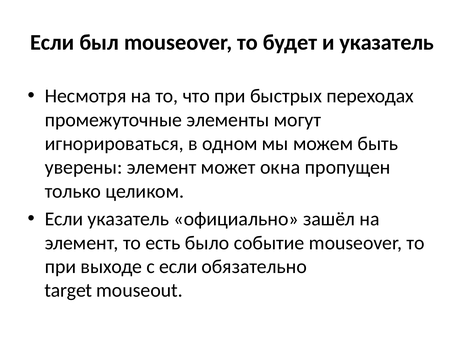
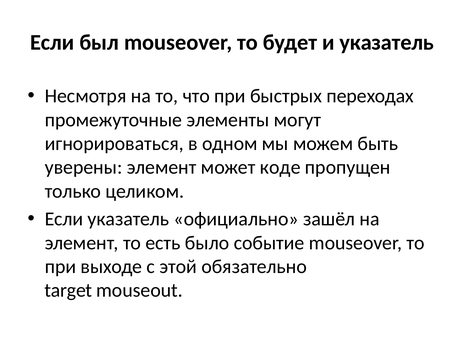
окна: окна -> коде (280, 167)
с если: если -> этой (178, 267)
